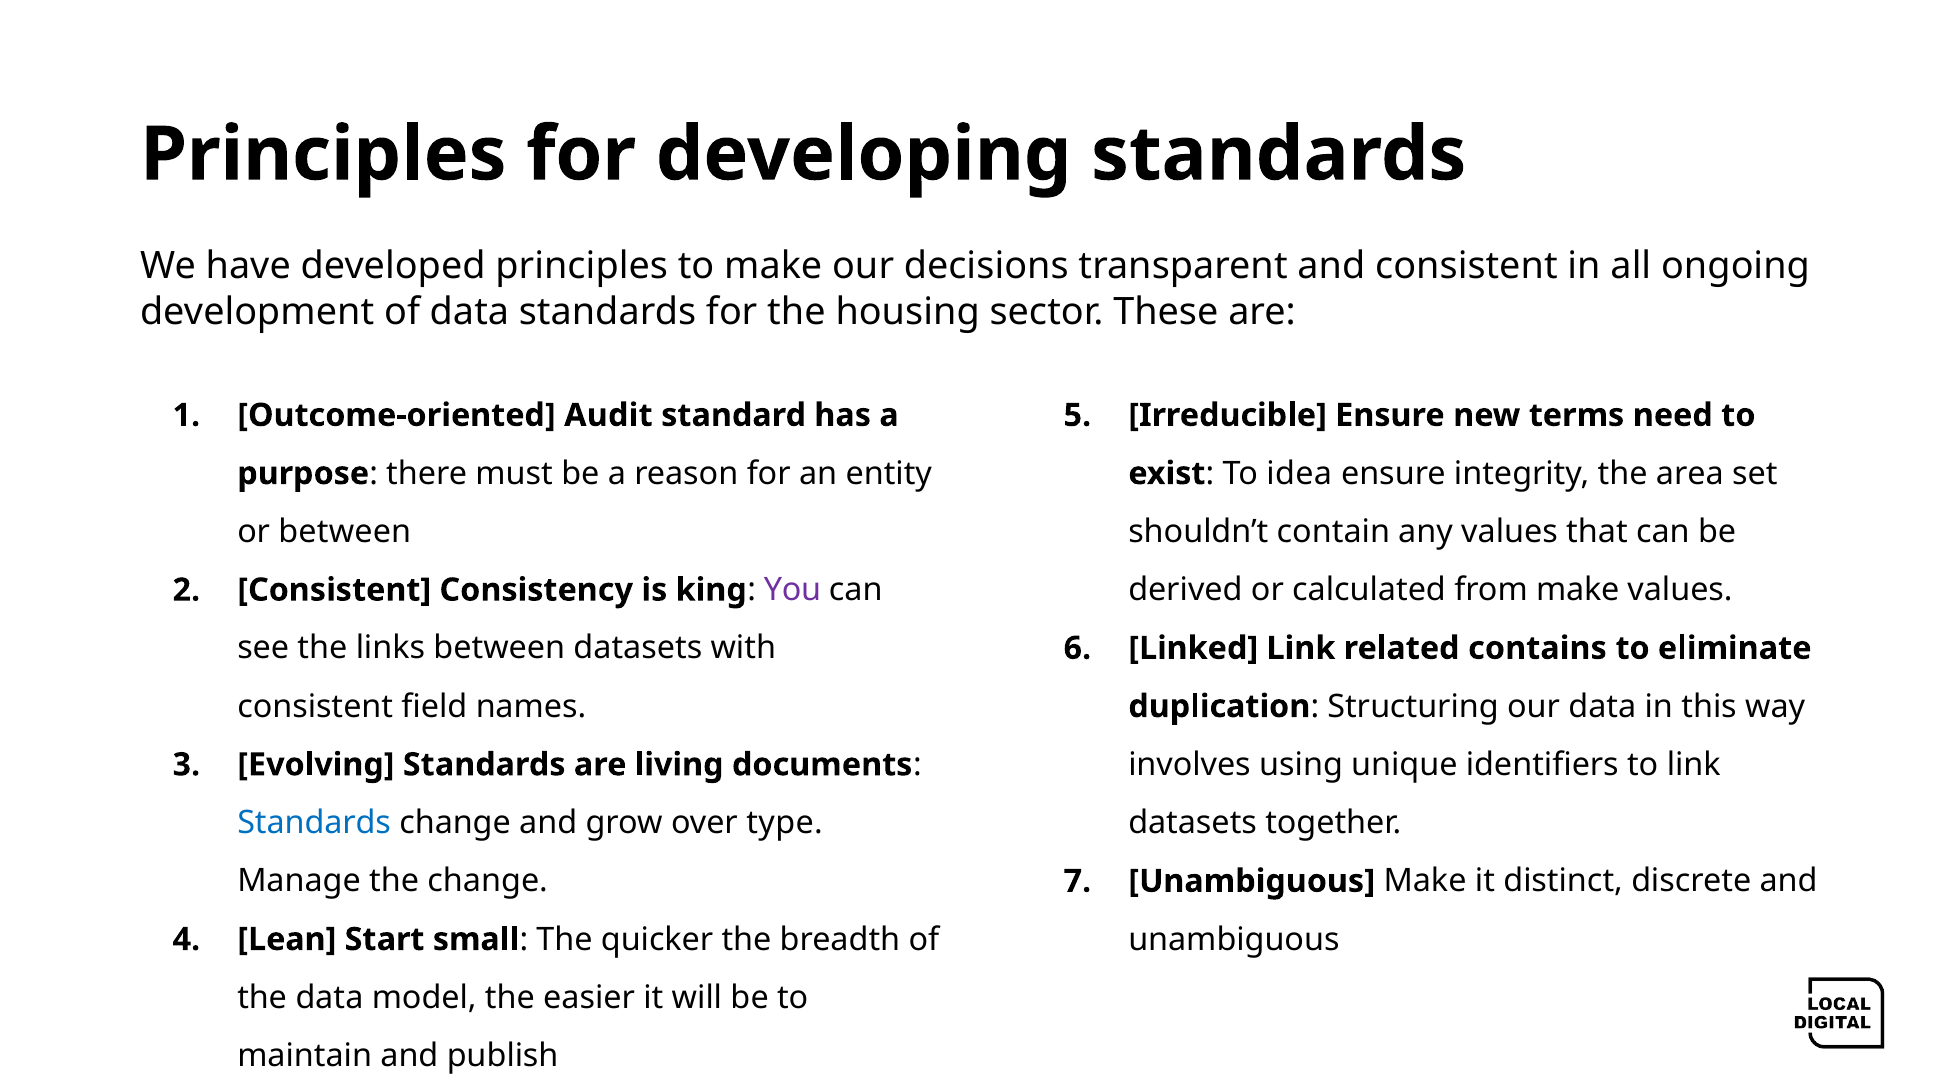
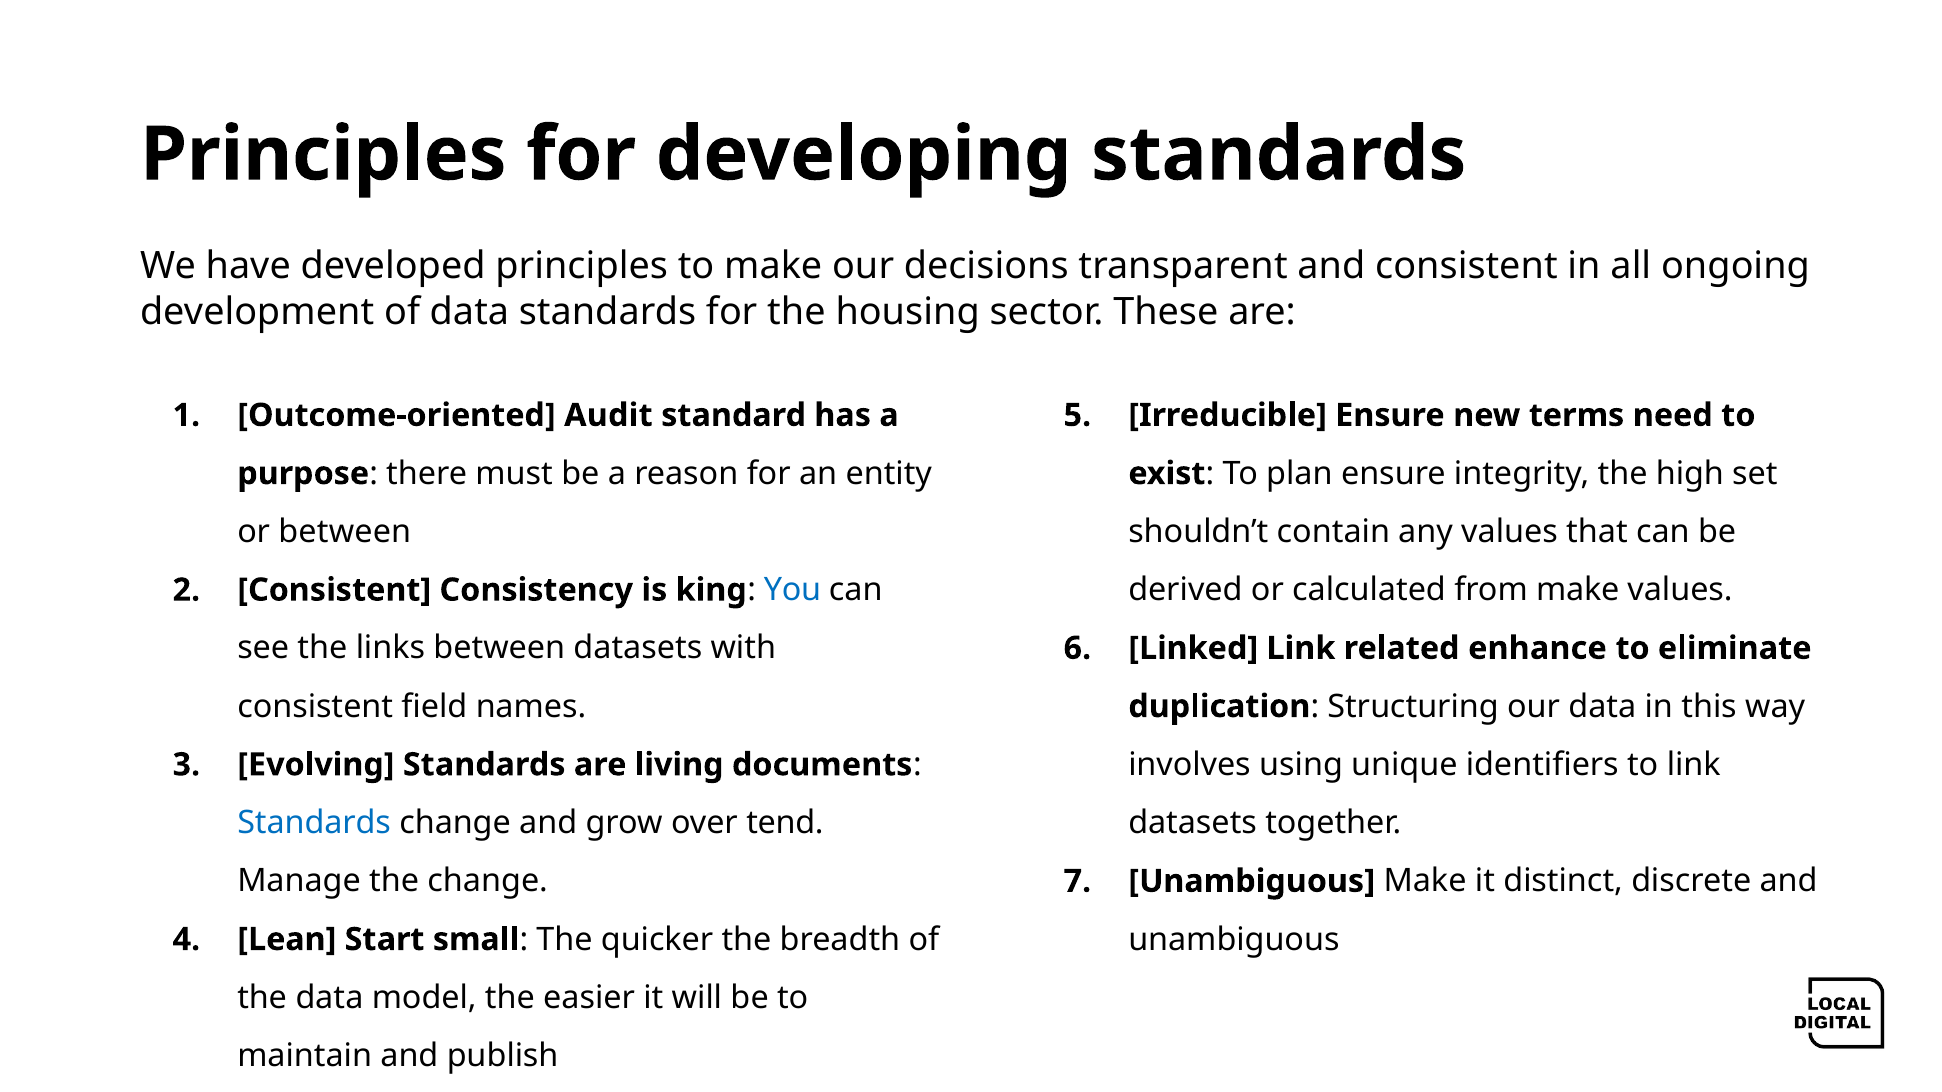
idea: idea -> plan (1299, 474)
area: area -> high (1690, 474)
You colour: purple -> blue (793, 590)
contains: contains -> enhance (1537, 648)
type: type -> tend (785, 823)
